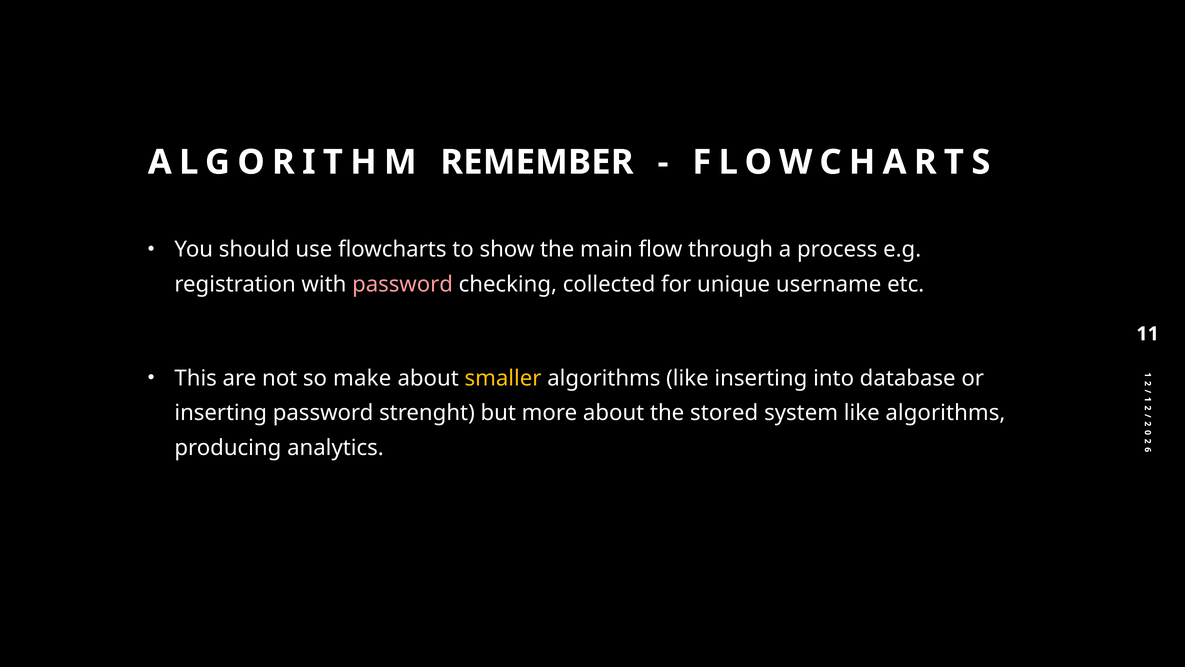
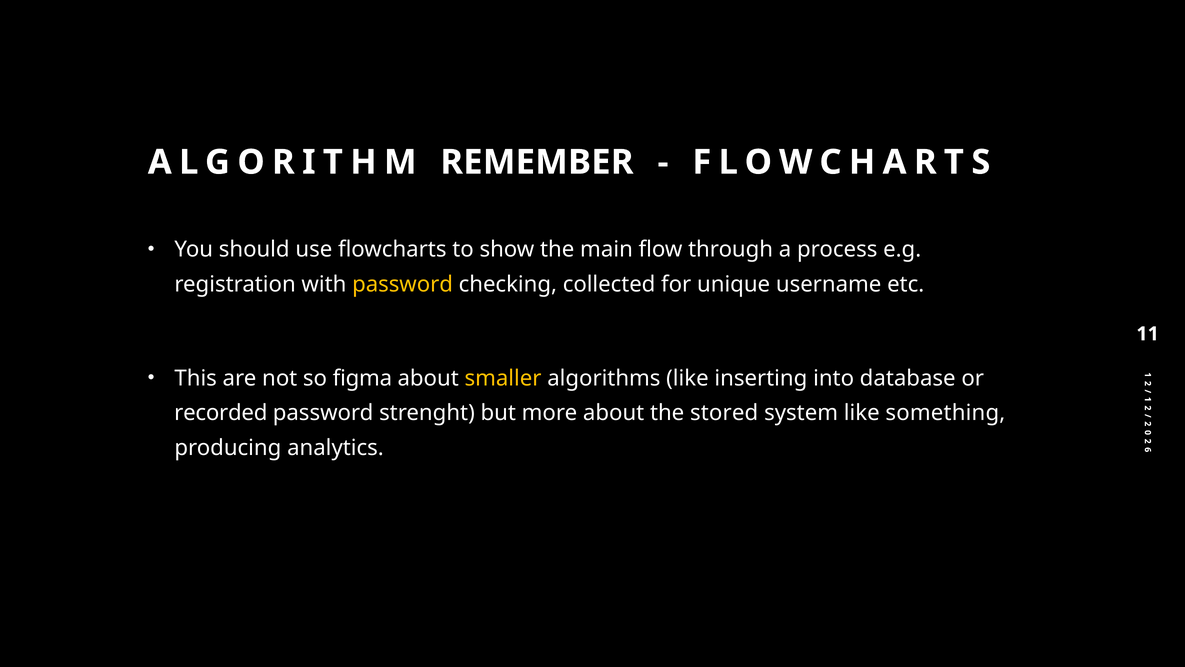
password colour: pink -> yellow (403, 284)
make: make -> figma (362, 378)
inserting: inserting -> recorded (221, 413)
like algorithms: algorithms -> something (945, 413)
